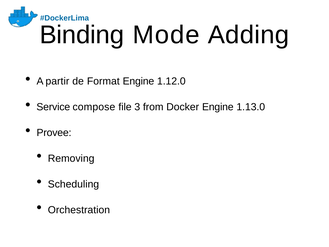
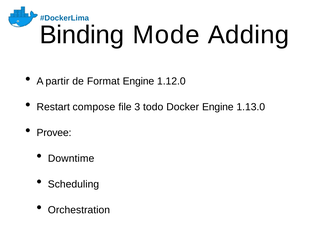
Service: Service -> Restart (53, 107)
from: from -> todo (153, 107)
Removing: Removing -> Downtime (71, 158)
